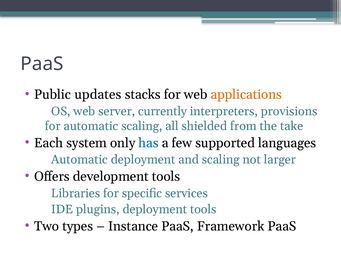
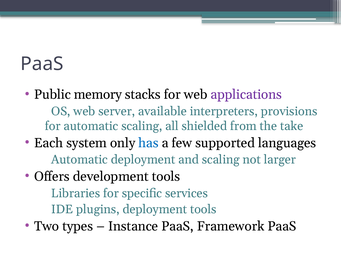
updates: updates -> memory (98, 94)
applications colour: orange -> purple (246, 94)
currently: currently -> available (162, 111)
